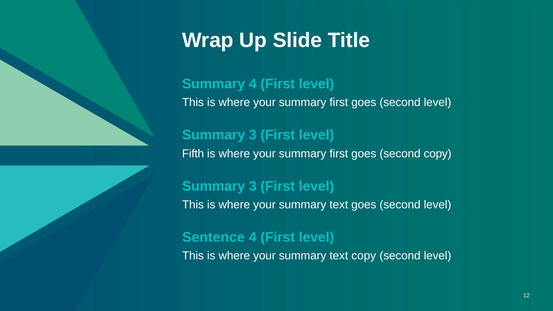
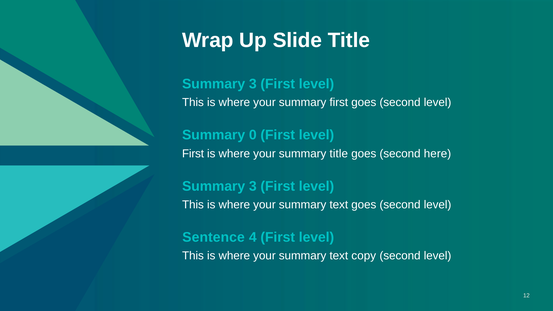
4: 4 -> 3 (253, 84)
3: 3 -> 0 (253, 135)
Fifth: Fifth -> First (193, 154)
first: first -> title (339, 154)
second copy: copy -> here (437, 154)
